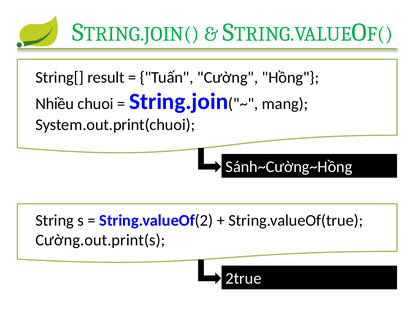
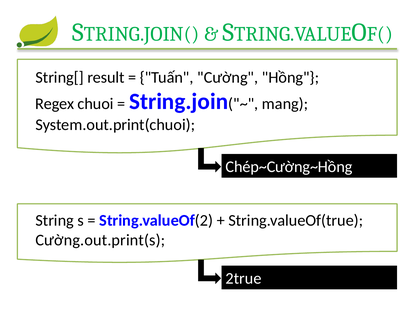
Nhiều: Nhiều -> Regex (55, 104)
Sánh~Cường~Hồng: Sánh~Cường~Hồng -> Chép~Cường~Hồng (289, 167)
